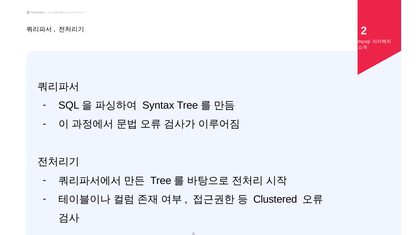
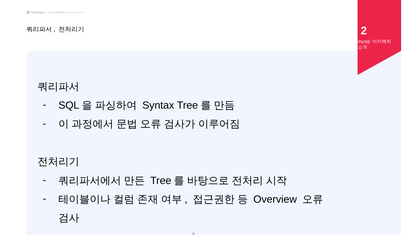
Clustered: Clustered -> Overview (275, 200)
